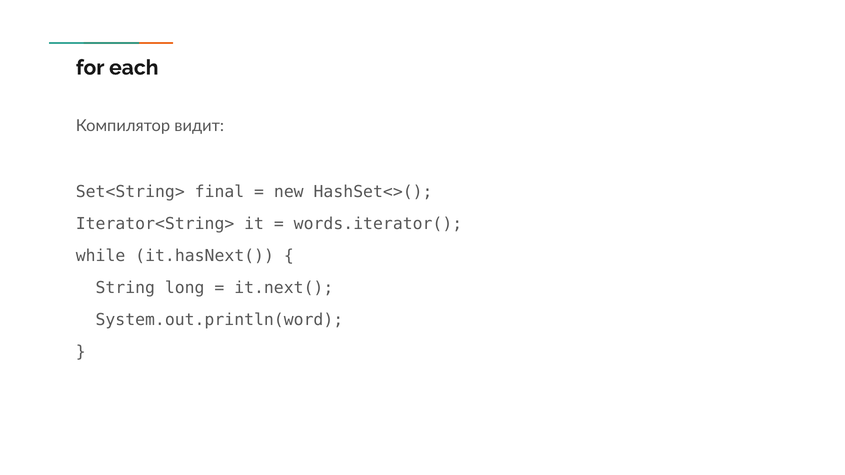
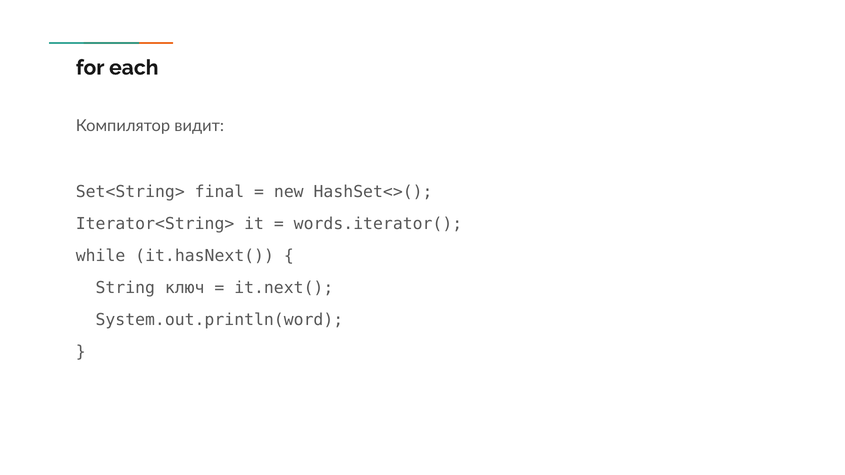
long: long -> ключ (185, 288)
